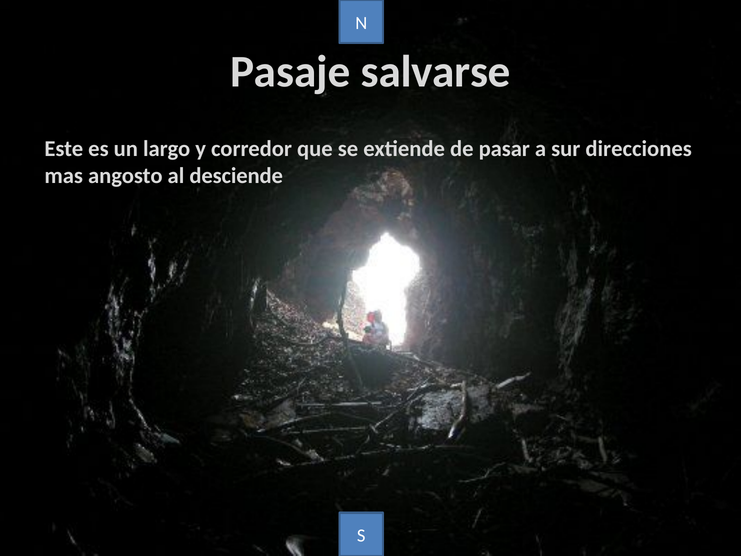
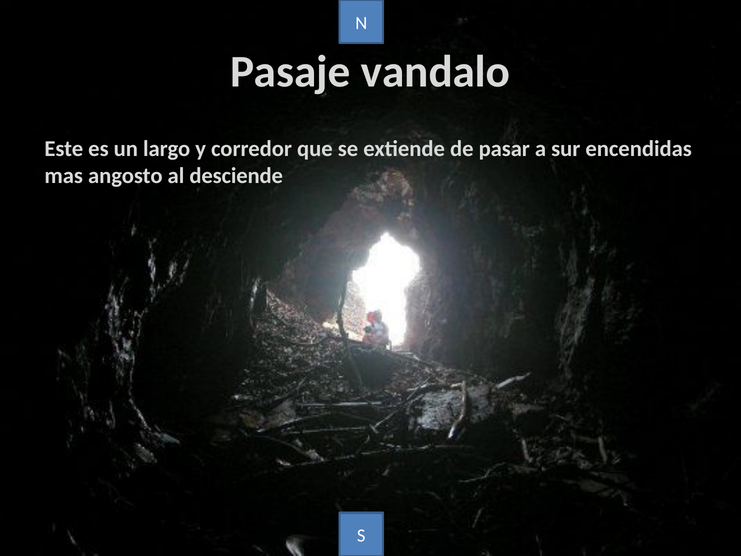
salvarse: salvarse -> vandalo (436, 72)
direcciones: direcciones -> encendidas (639, 149)
